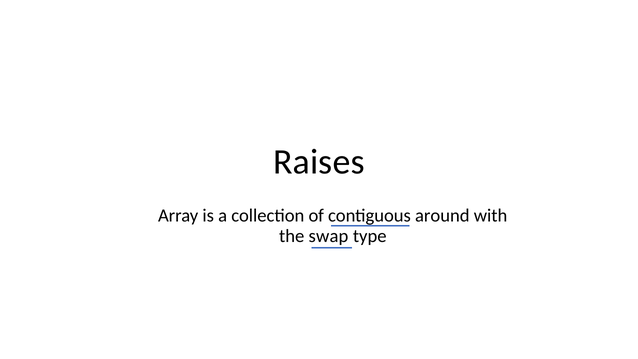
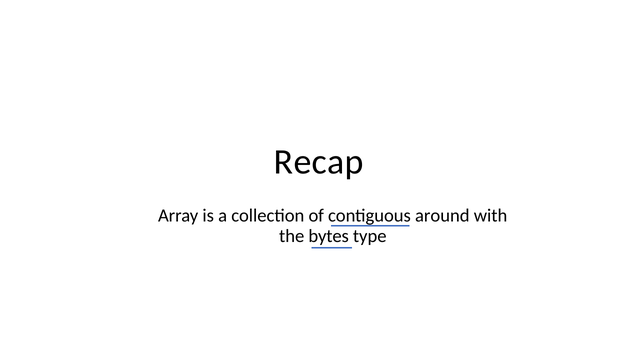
Raises: Raises -> Recap (319, 162)
swap: swap -> bytes (329, 236)
